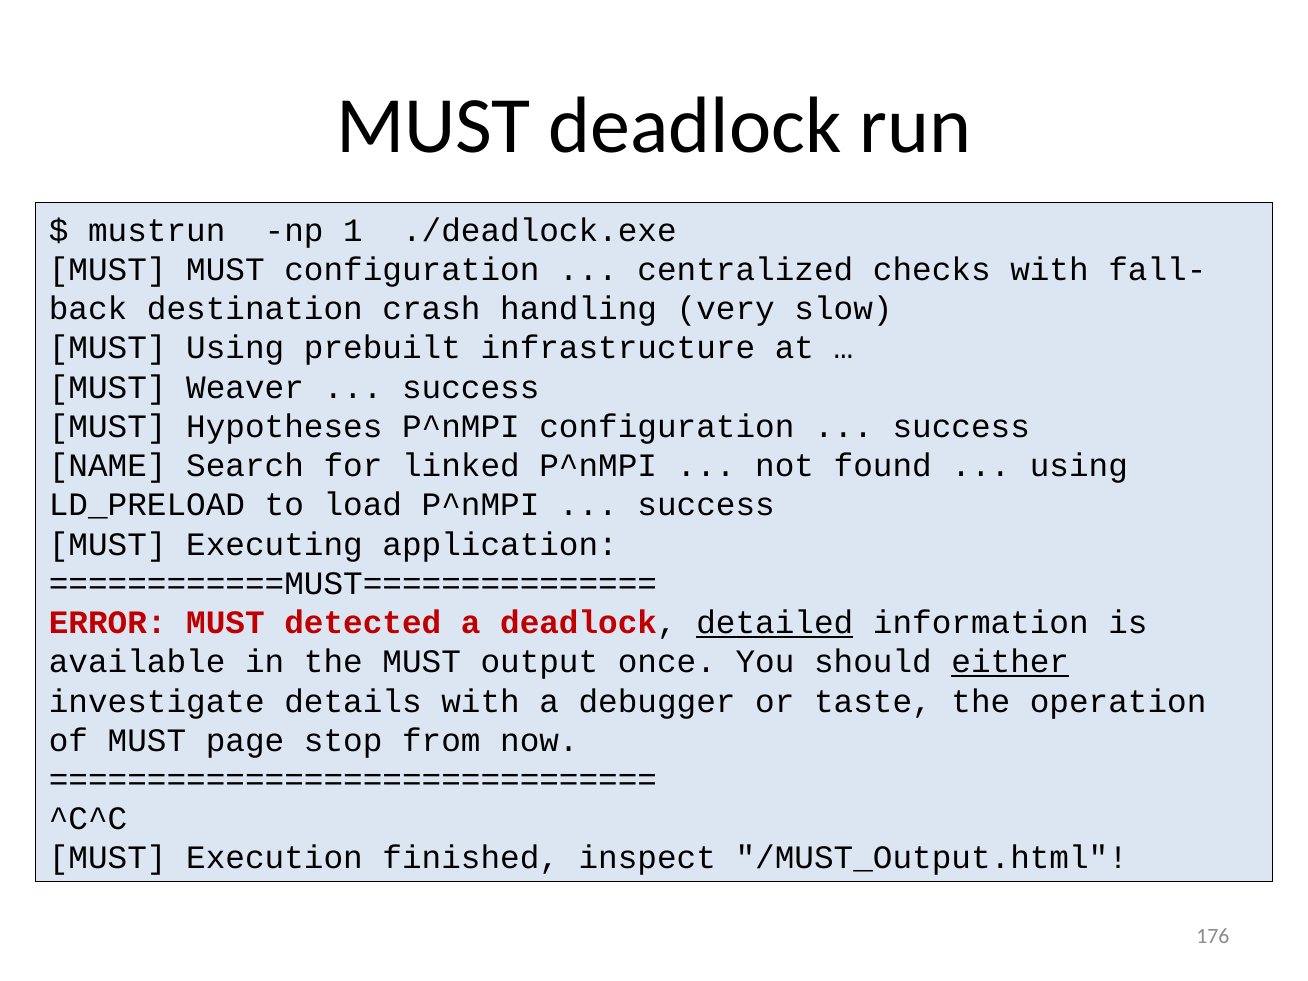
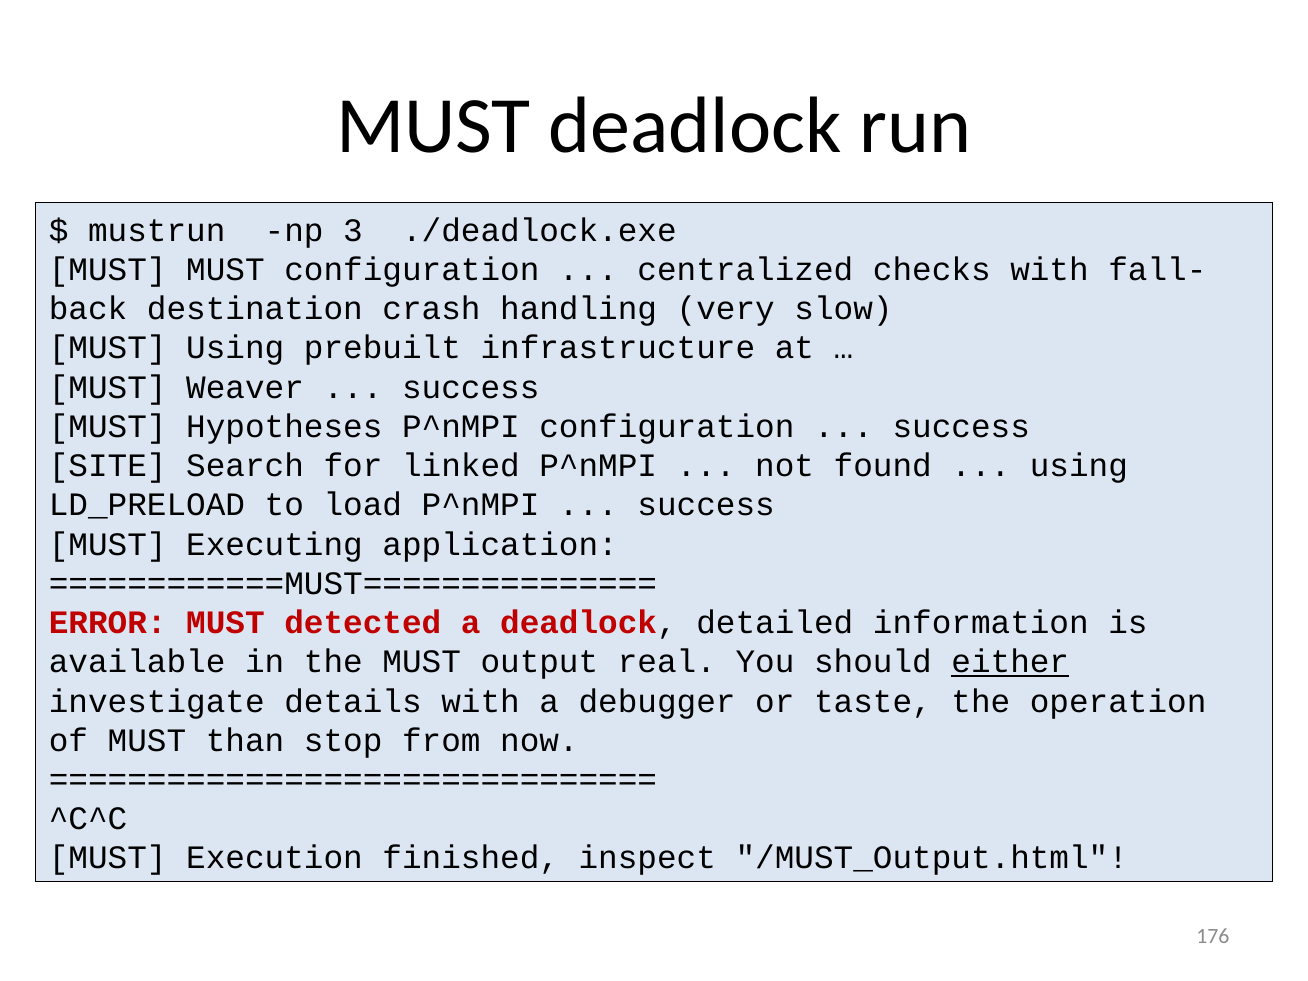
1: 1 -> 3 (353, 230)
NAME: NAME -> SITE (108, 466)
detailed underline: present -> none (775, 623)
once: once -> real (667, 662)
page: page -> than (245, 740)
